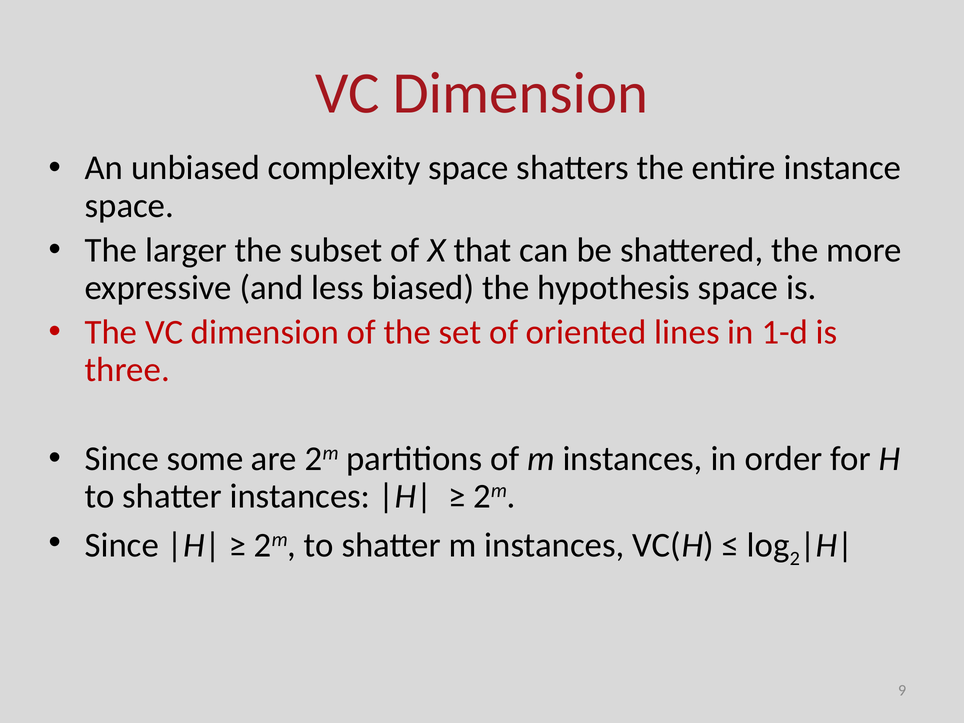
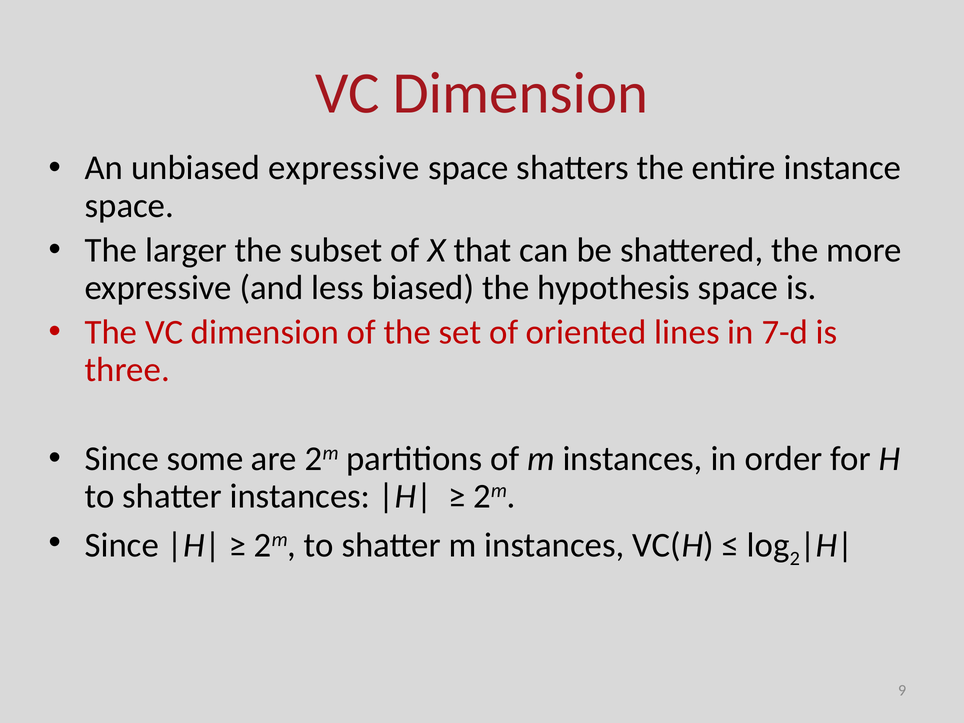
unbiased complexity: complexity -> expressive (344, 168)
1-d: 1-d -> 7-d (785, 332)
